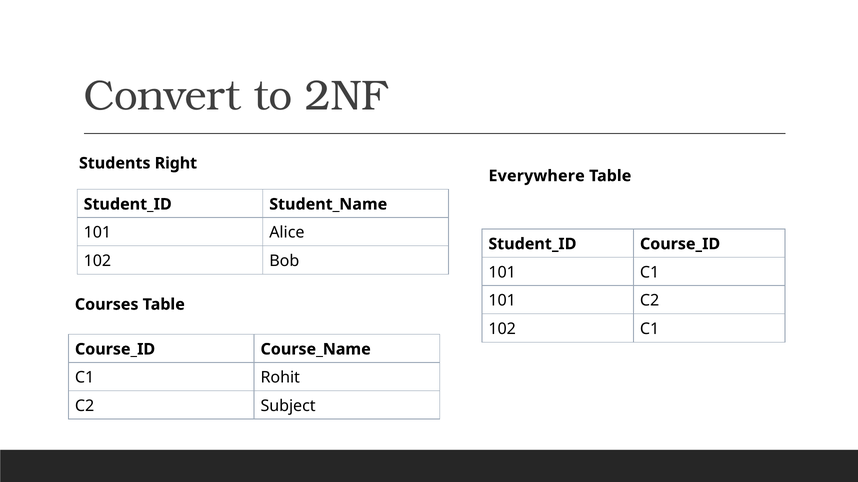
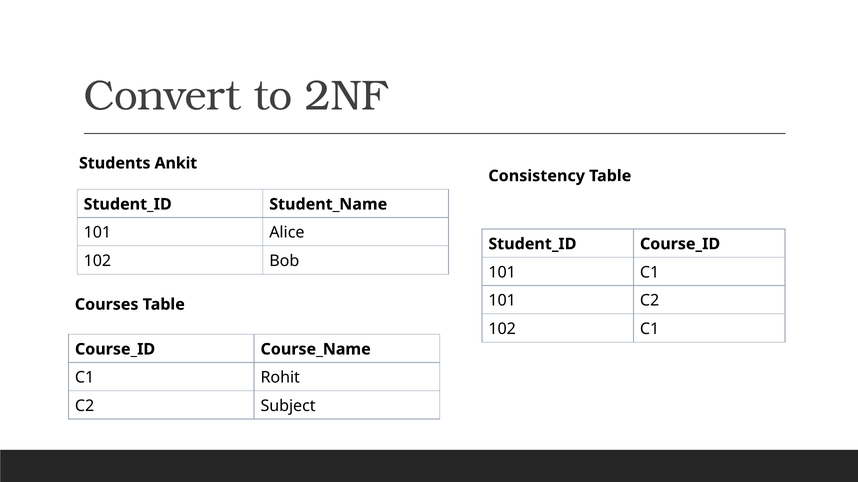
Right: Right -> Ankit (176, 163)
Everywhere: Everywhere -> Consistency (537, 176)
